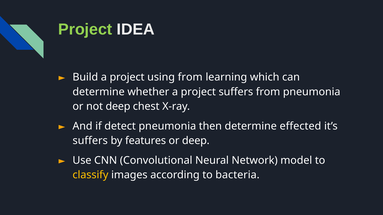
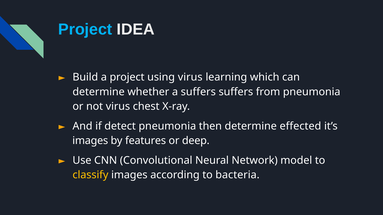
Project colour: light green -> light blue (85, 29)
using from: from -> virus (190, 77)
whether a project: project -> suffers (198, 92)
not deep: deep -> virus (118, 107)
suffers: suffers -> images (90, 141)
